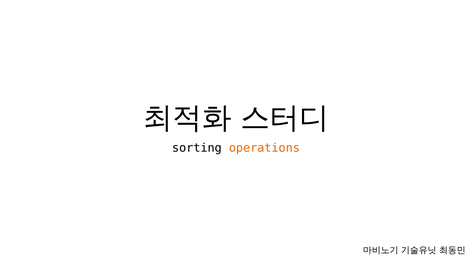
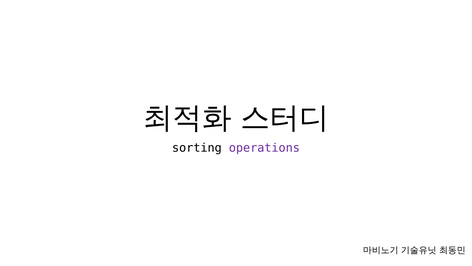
operations colour: orange -> purple (264, 148)
